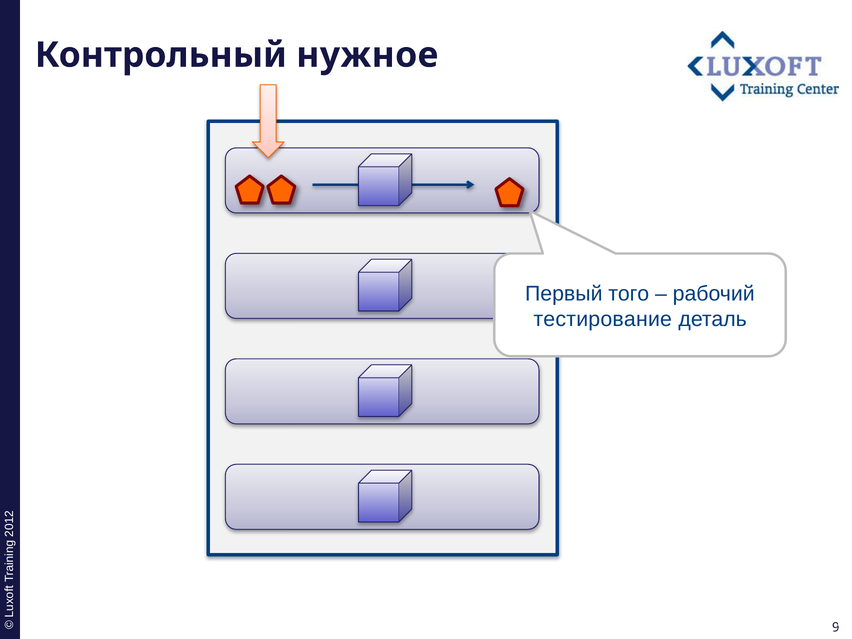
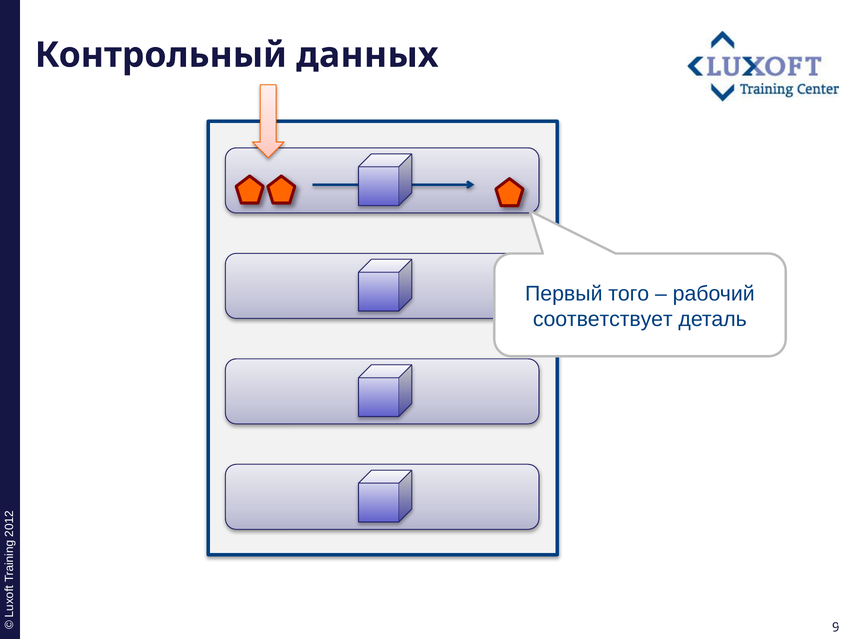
нужное: нужное -> данных (367, 55)
тестирование: тестирование -> соответствует (603, 319)
